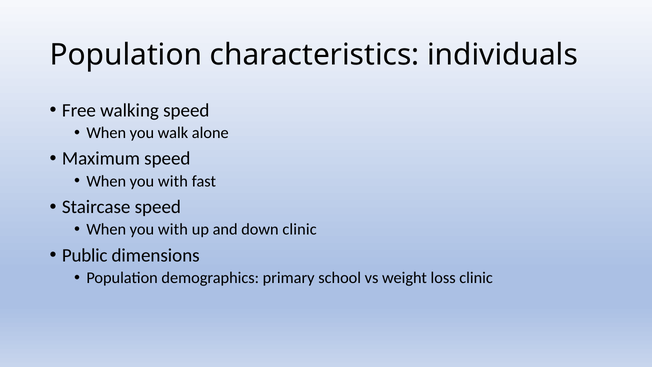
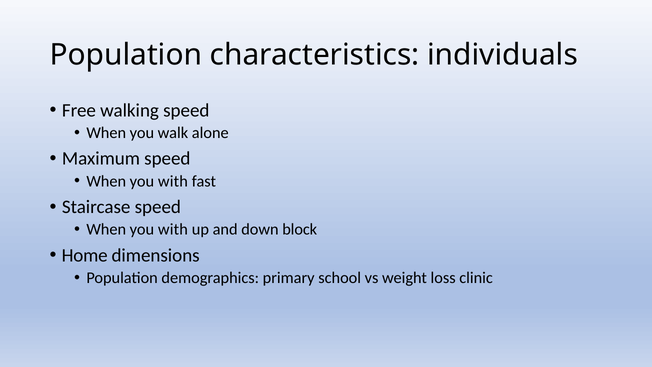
down clinic: clinic -> block (300, 229)
Public: Public -> Home (85, 255)
